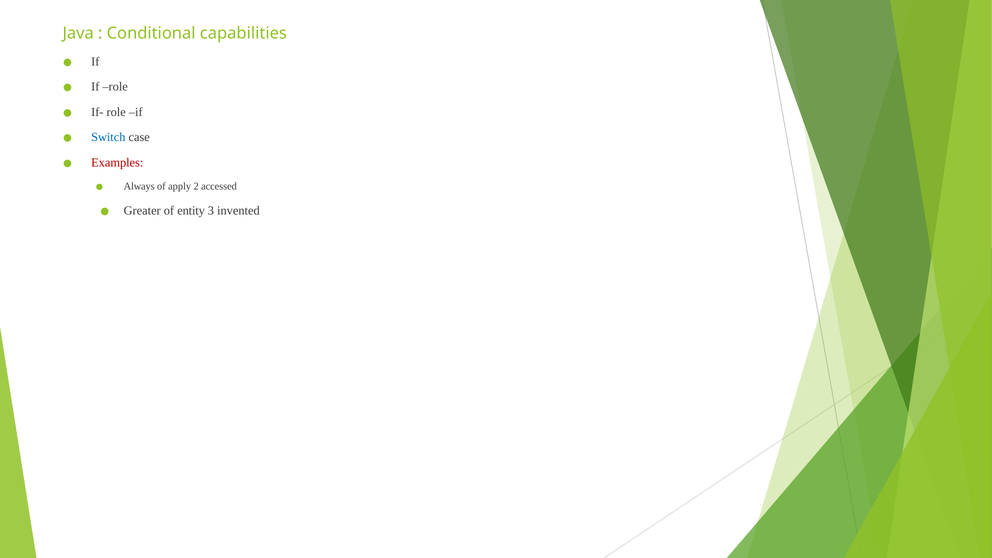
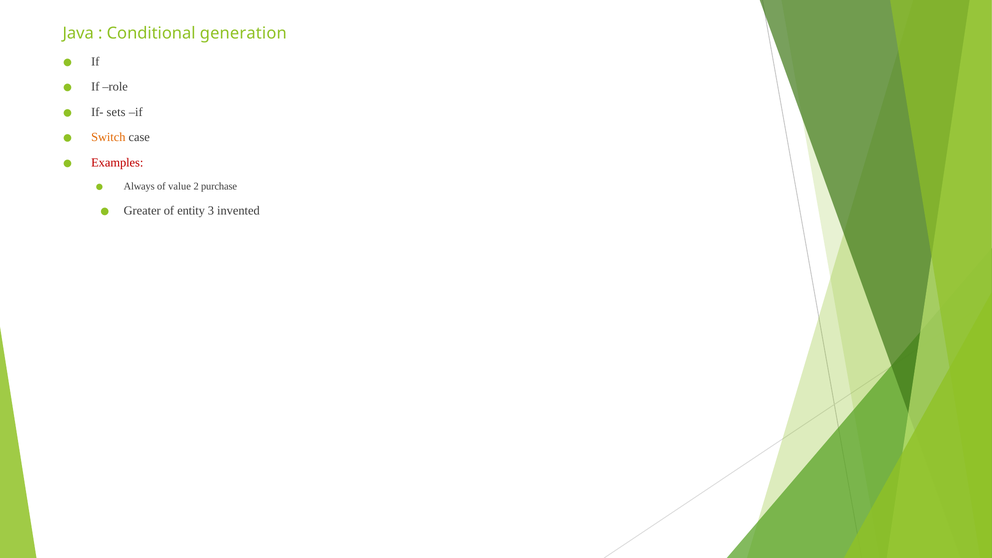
capabilities: capabilities -> generation (243, 33)
If- role: role -> sets (116, 112)
Switch colour: blue -> orange (108, 137)
apply: apply -> value (180, 186)
accessed: accessed -> purchase (219, 186)
